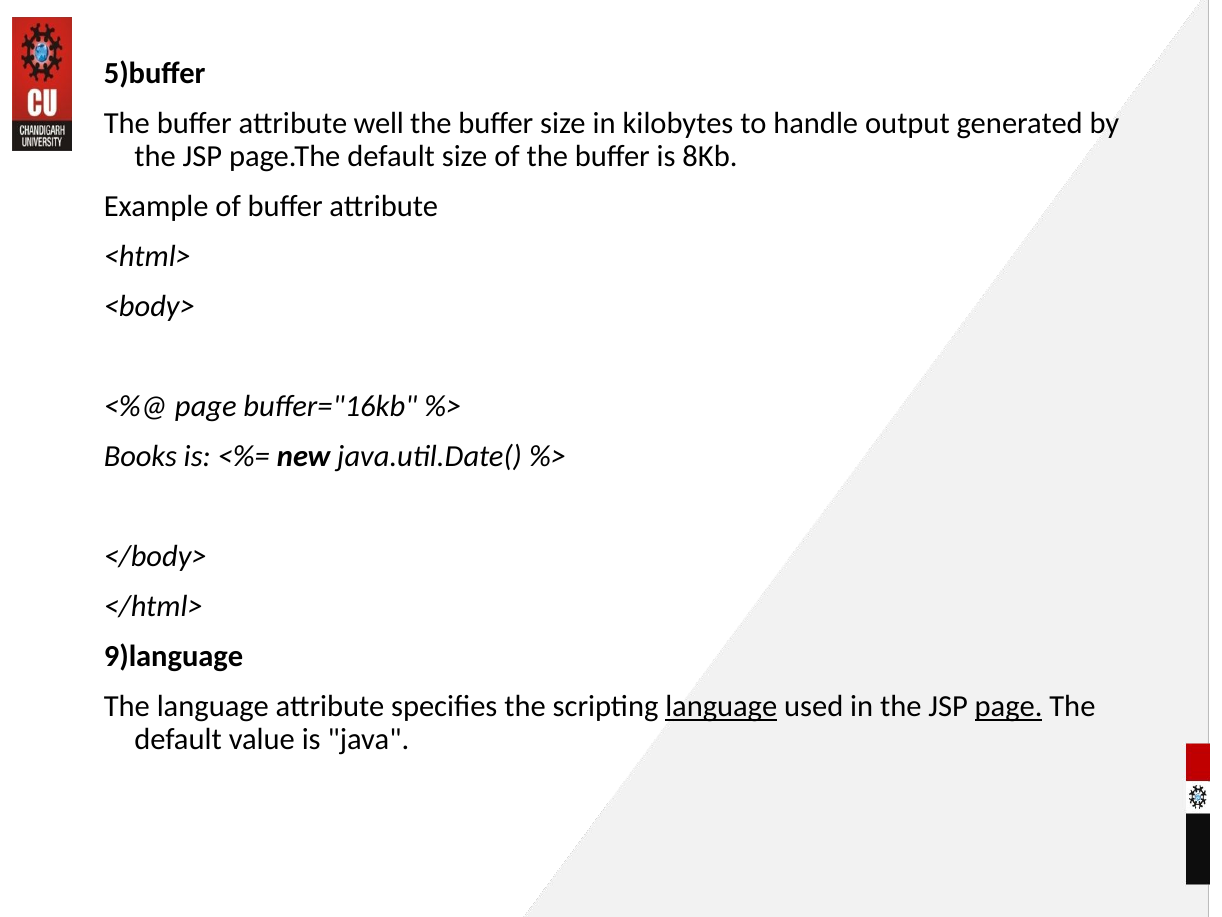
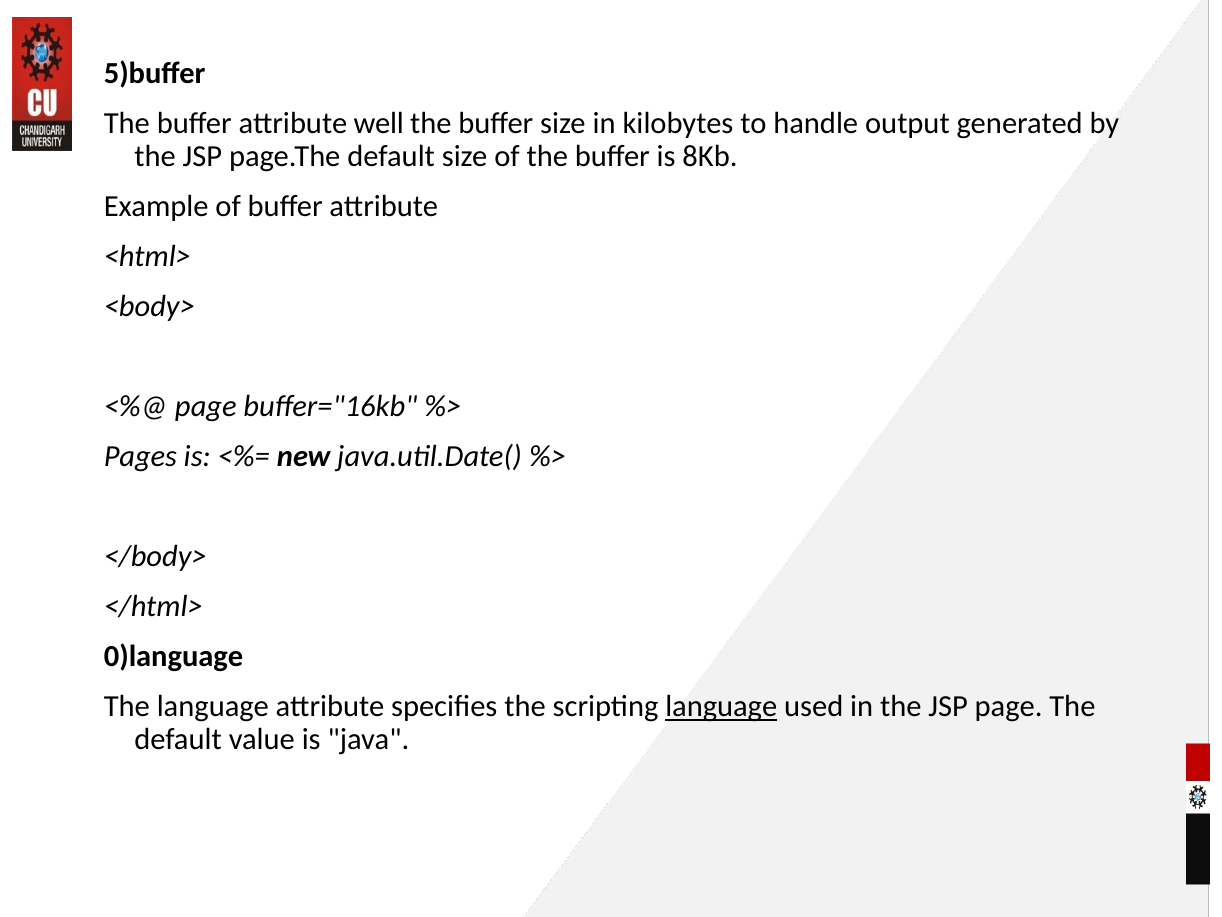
Books: Books -> Pages (140, 456)
9)language: 9)language -> 0)language (174, 656)
page underline: present -> none (1009, 706)
